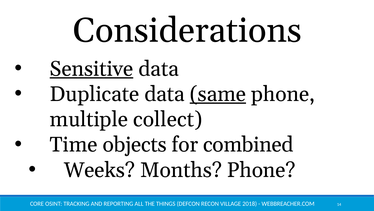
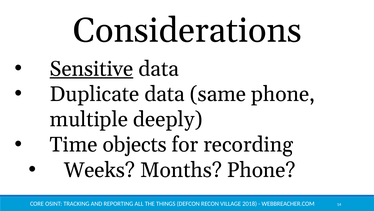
same underline: present -> none (218, 94)
collect: collect -> deeply (168, 119)
combined: combined -> recording (248, 144)
